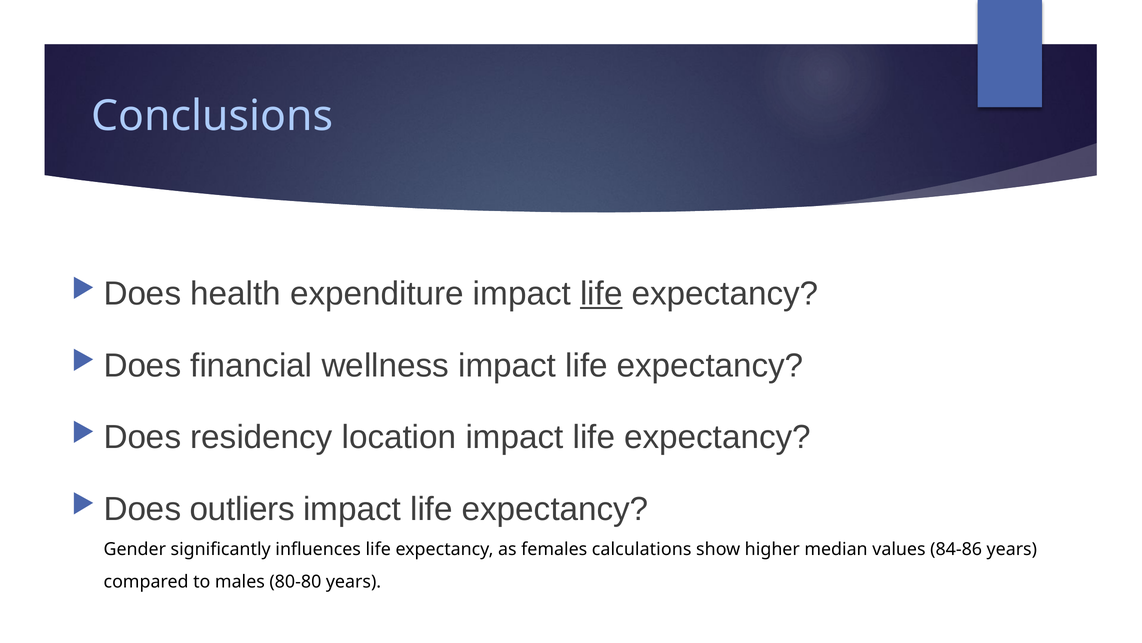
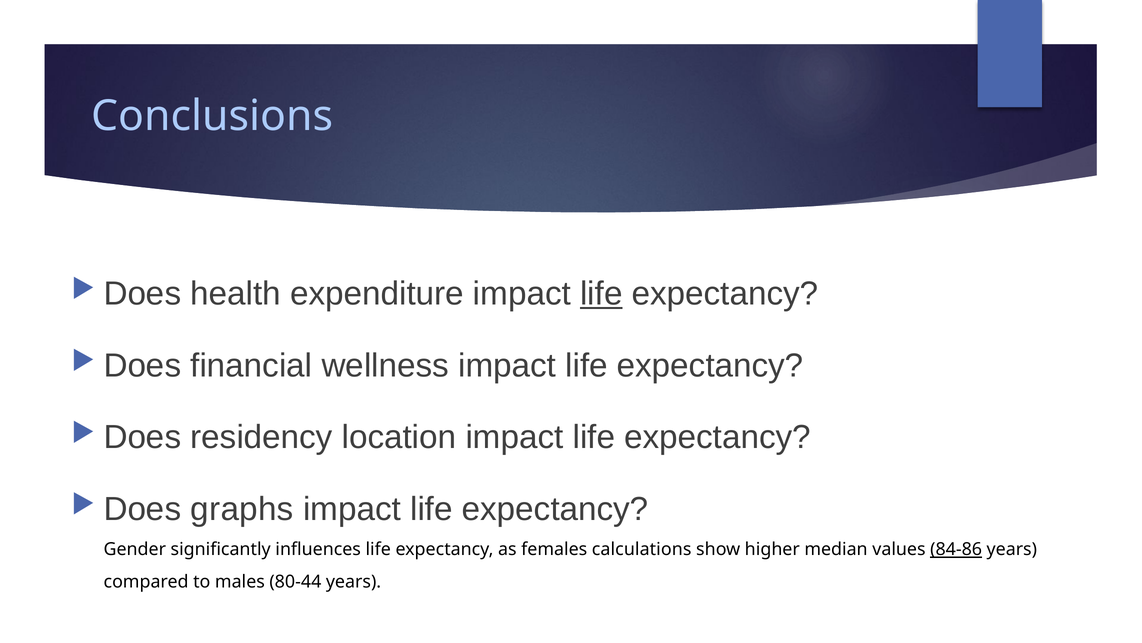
outliers: outliers -> graphs (242, 509)
84-86 underline: none -> present (956, 549)
80-80: 80-80 -> 80-44 (295, 581)
